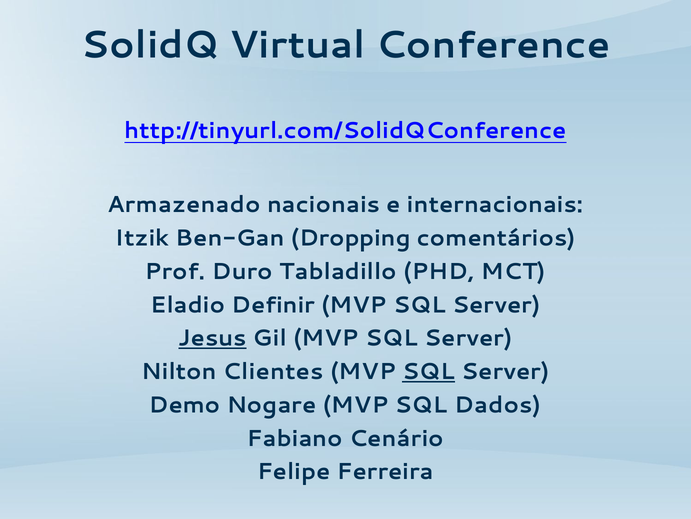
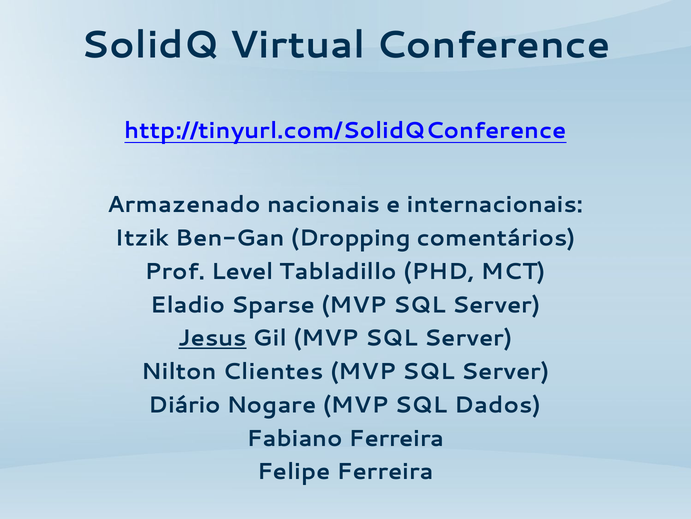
Duro: Duro -> Level (242, 271)
Definir: Definir -> Sparse (273, 304)
SQL underline: present -> none (429, 371)
Demo: Demo -> Diário (185, 404)
Fabiano Cenário: Cenário -> Ferreira (397, 438)
